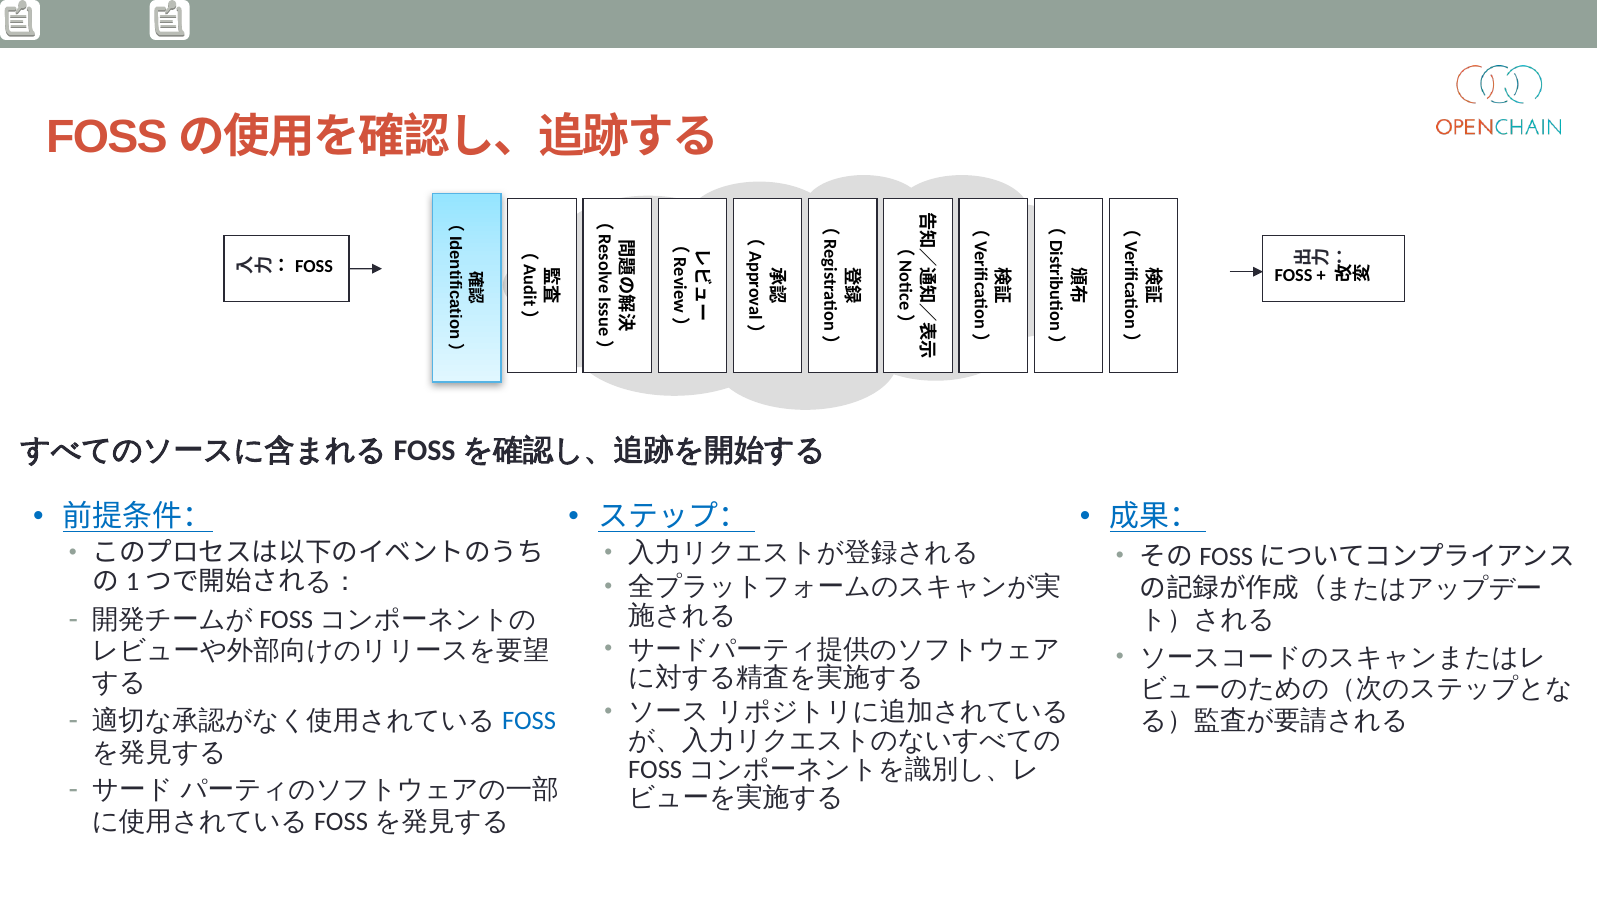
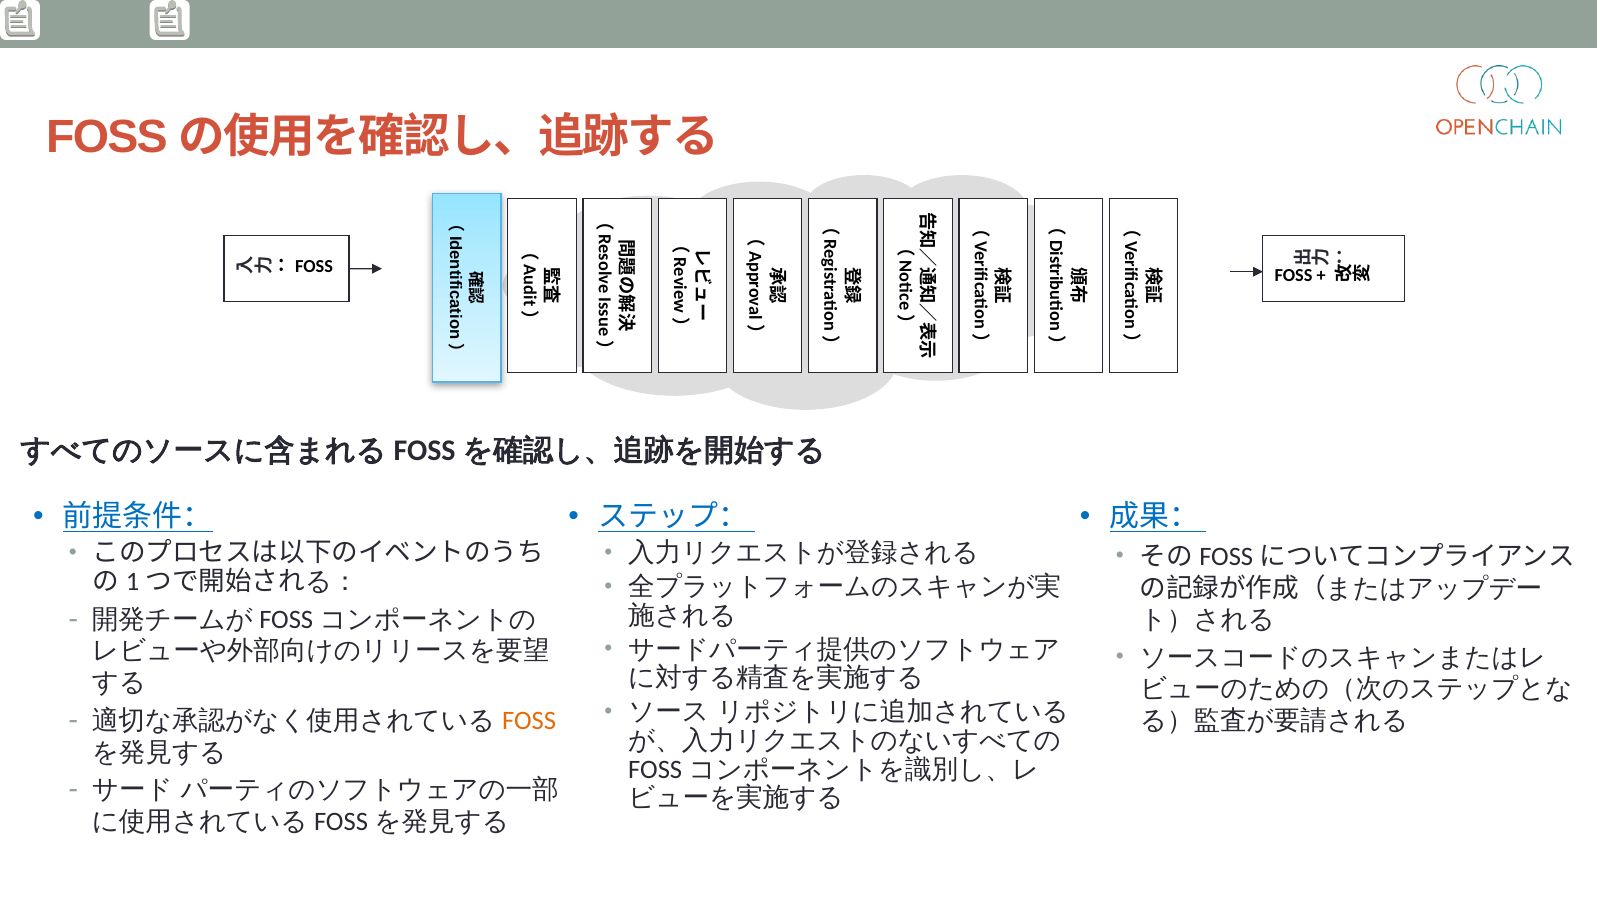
FOSS colour: blue -> orange (529, 721)
